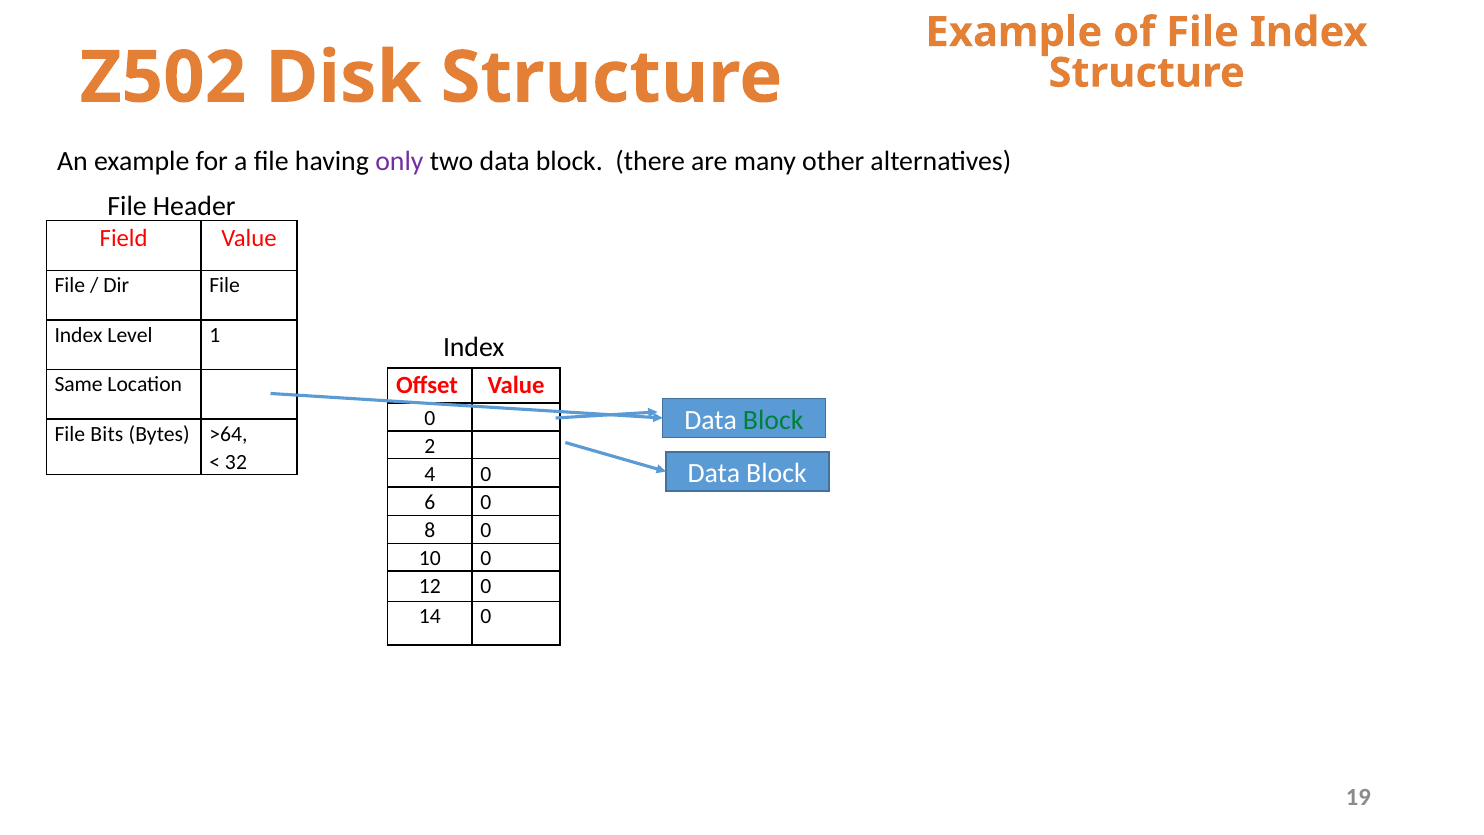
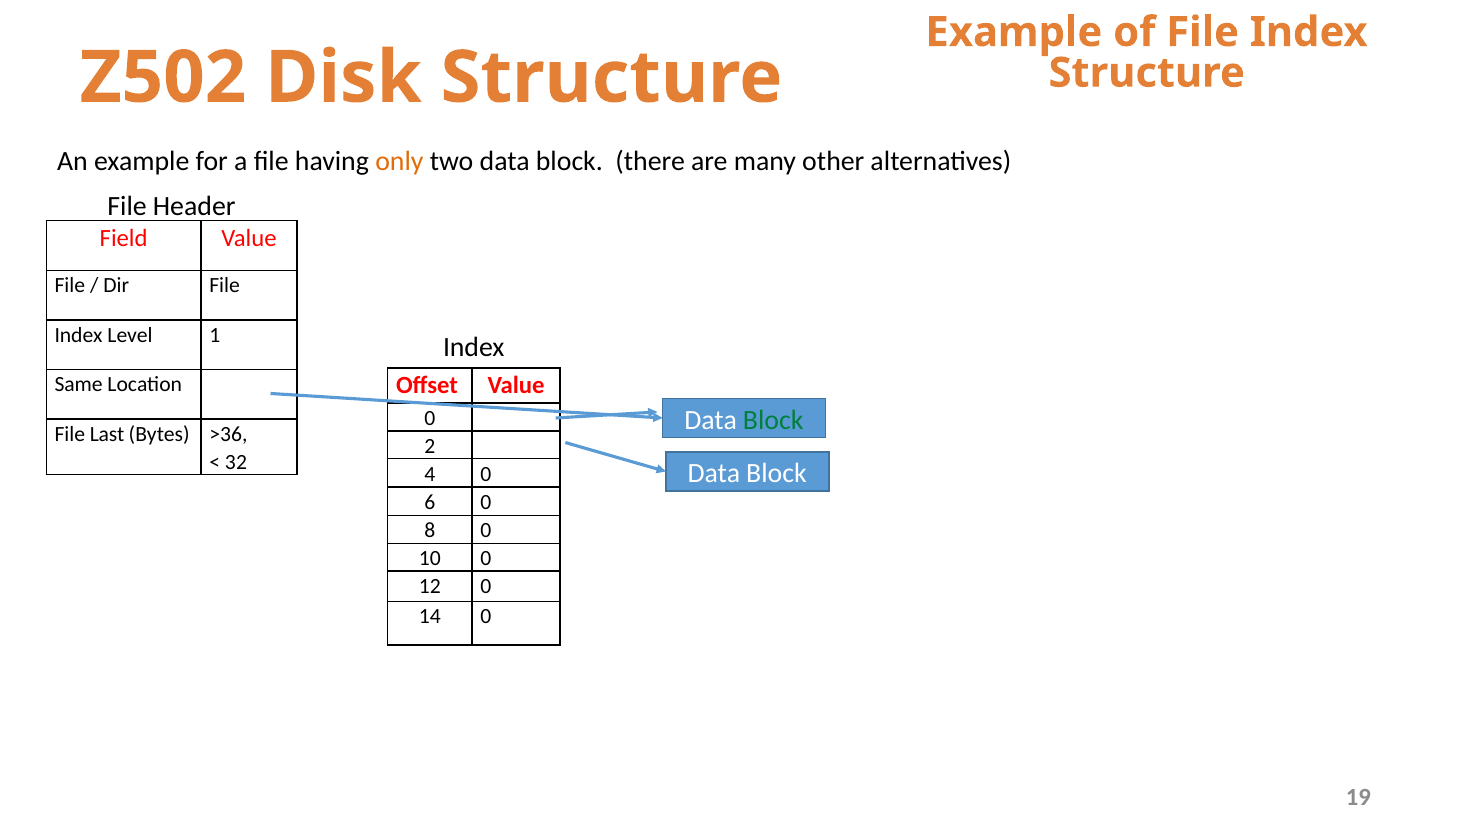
only colour: purple -> orange (399, 161)
Bits: Bits -> Last (107, 434)
>64: >64 -> >36 (228, 434)
